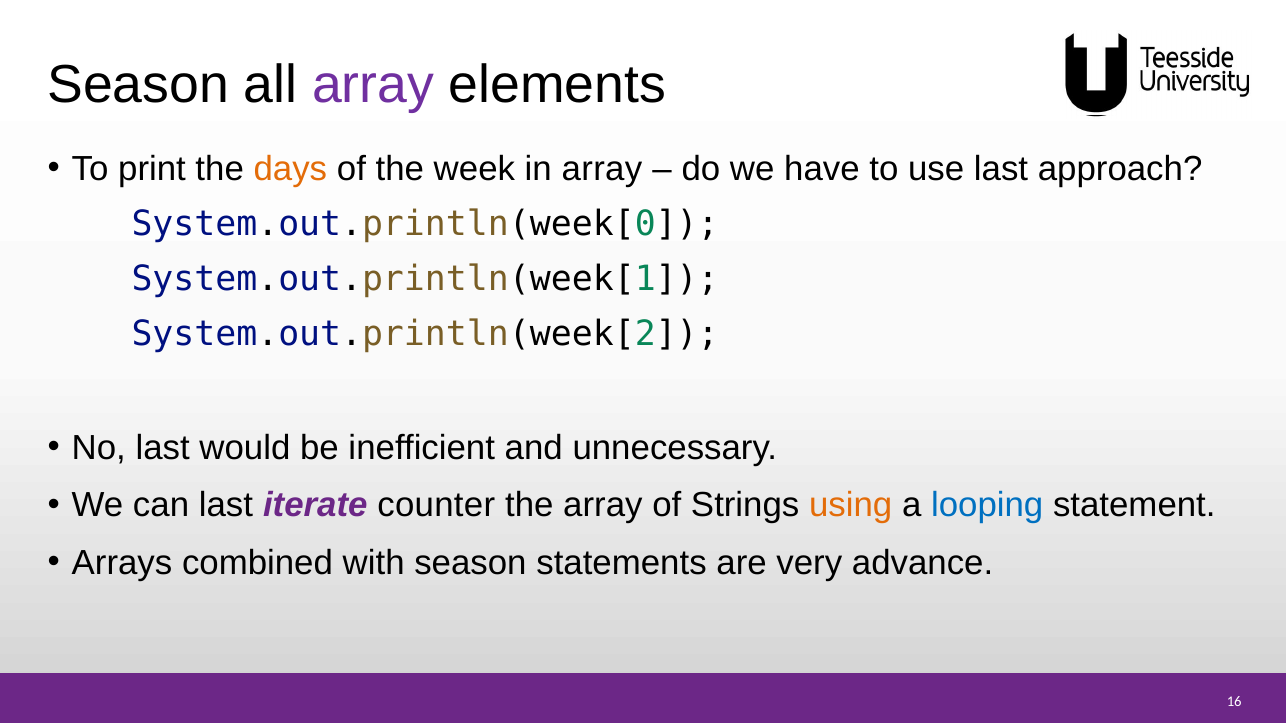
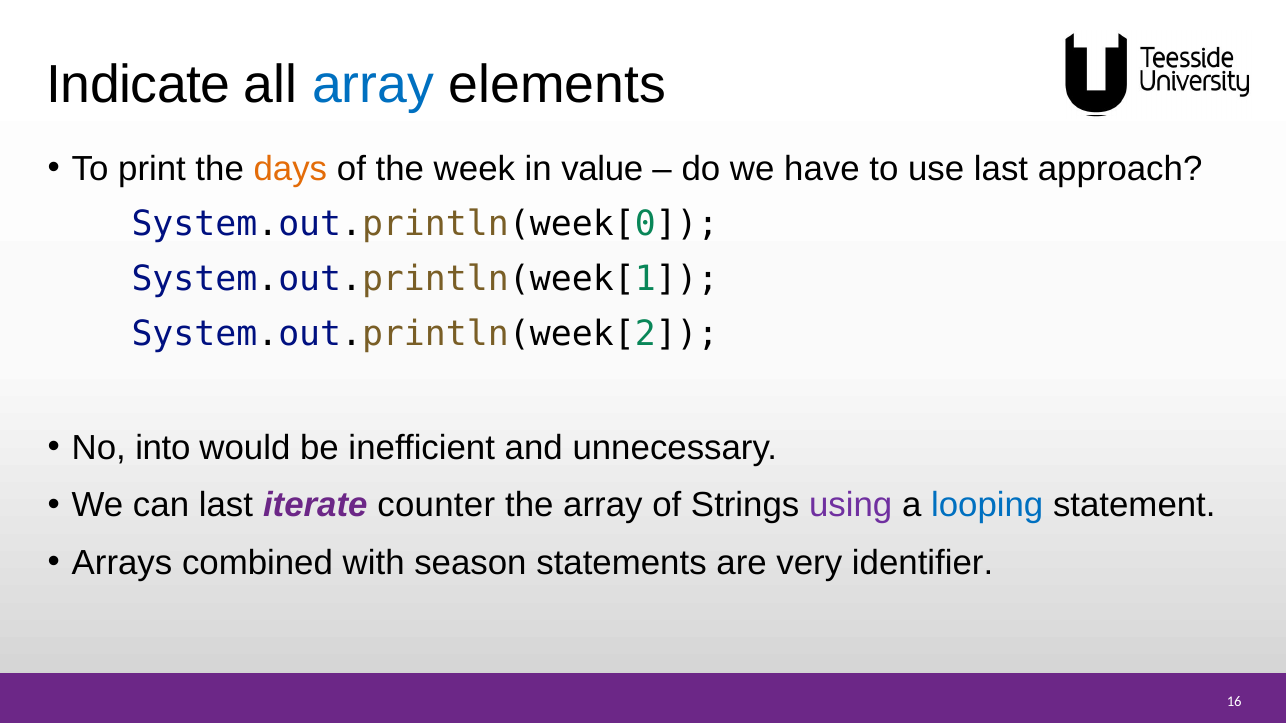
Season: Season -> Indicate (139, 85)
array colour: purple -> blue (373, 85)
in array: array -> value (602, 169)
No last: last -> into (163, 448)
using colour: orange -> purple (851, 506)
advance: advance -> identifier (923, 564)
